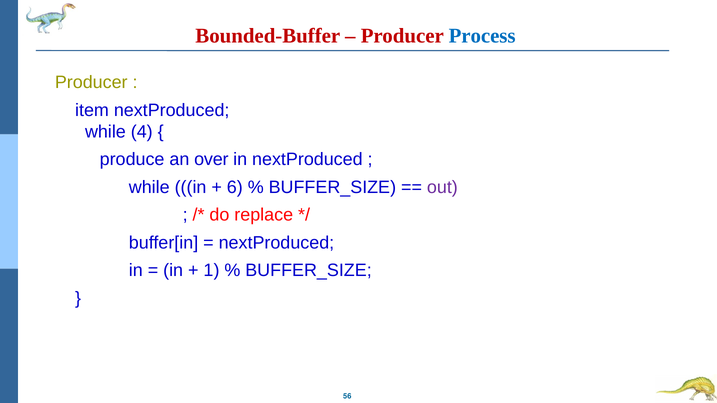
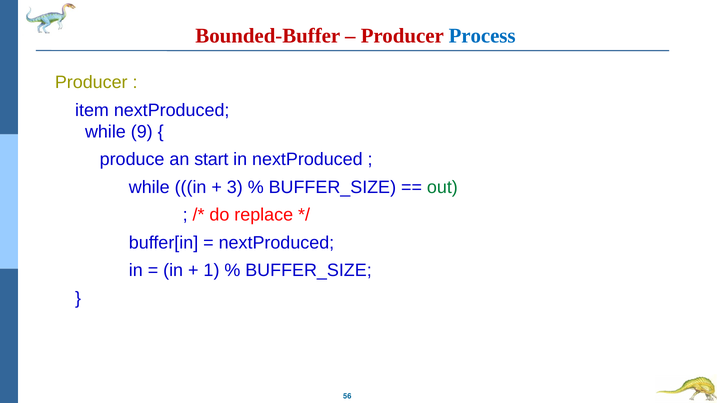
4: 4 -> 9 (142, 132)
over: over -> start (211, 160)
6: 6 -> 3 (235, 187)
out colour: purple -> green (442, 187)
